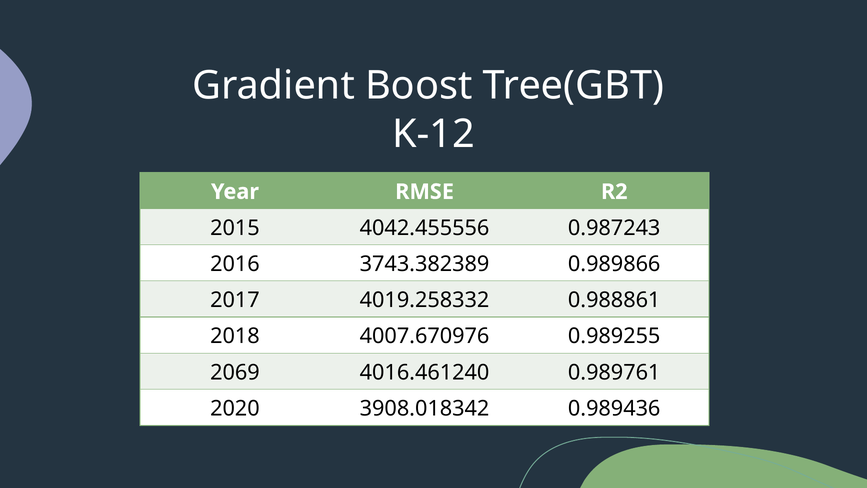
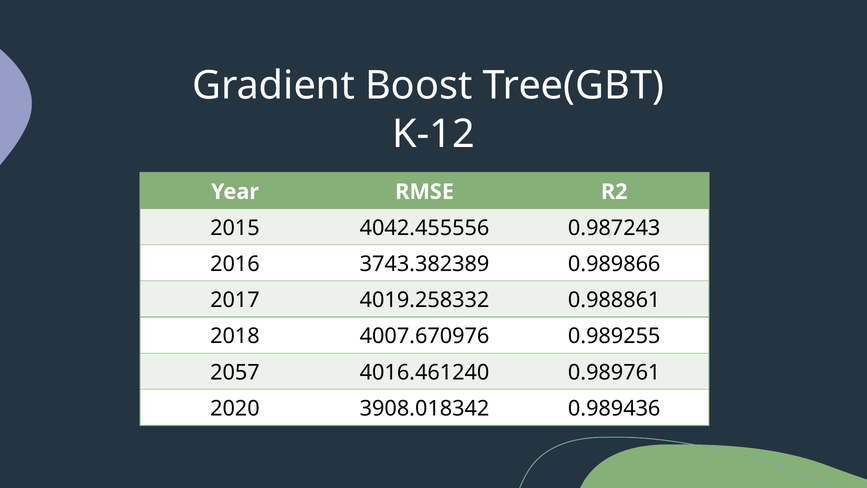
2069: 2069 -> 2057 (235, 372)
